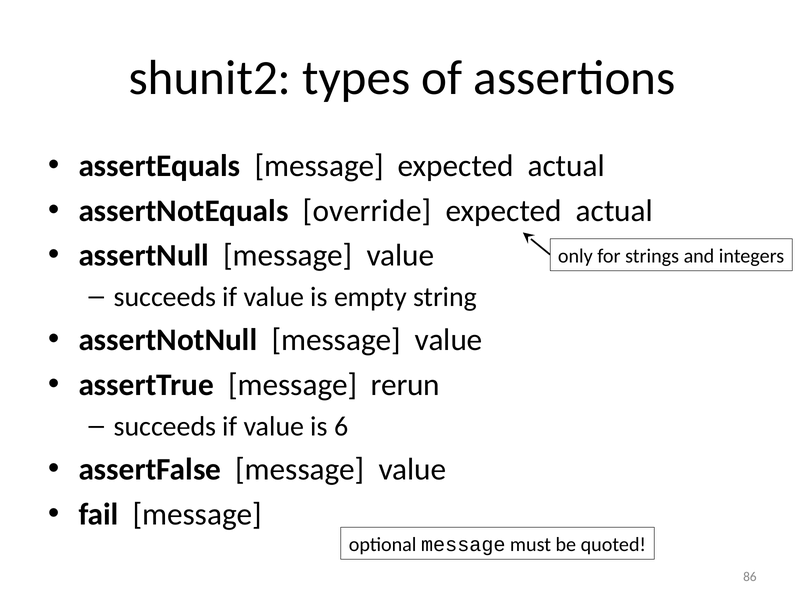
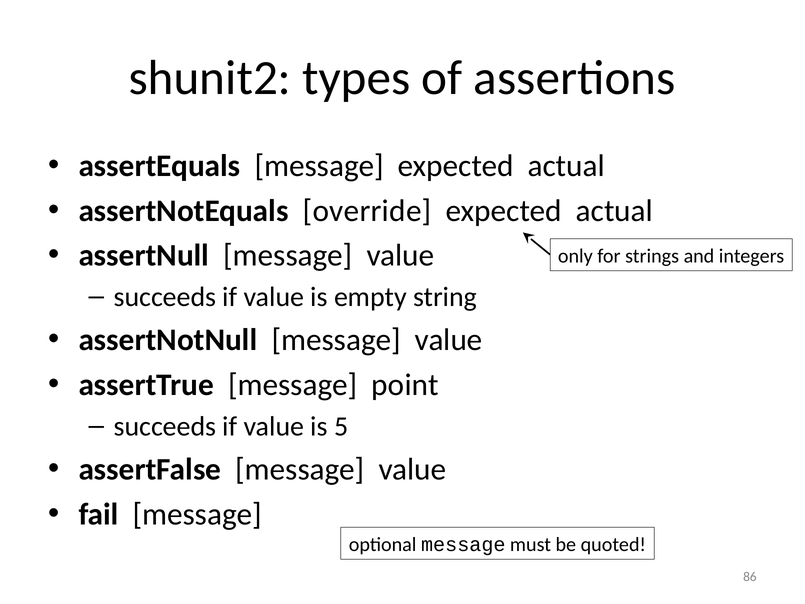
rerun: rerun -> point (405, 385)
6: 6 -> 5 (341, 426)
